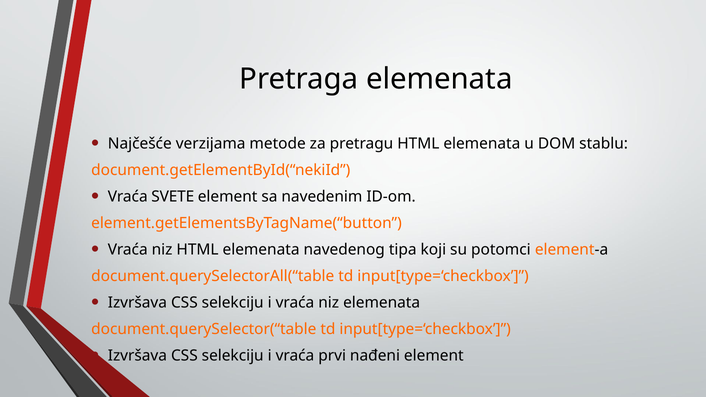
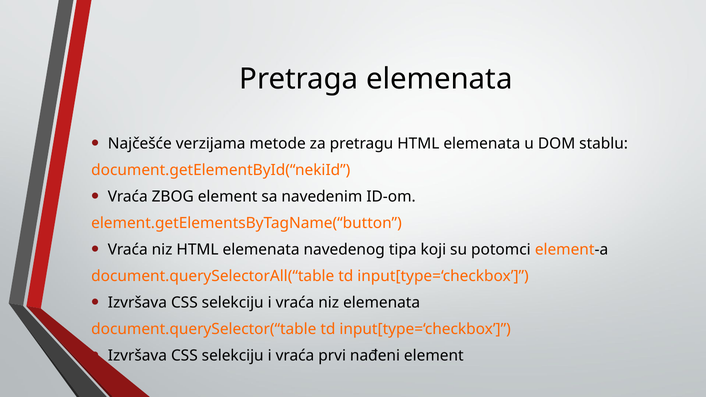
SVETE: SVETE -> ZBOG (173, 197)
